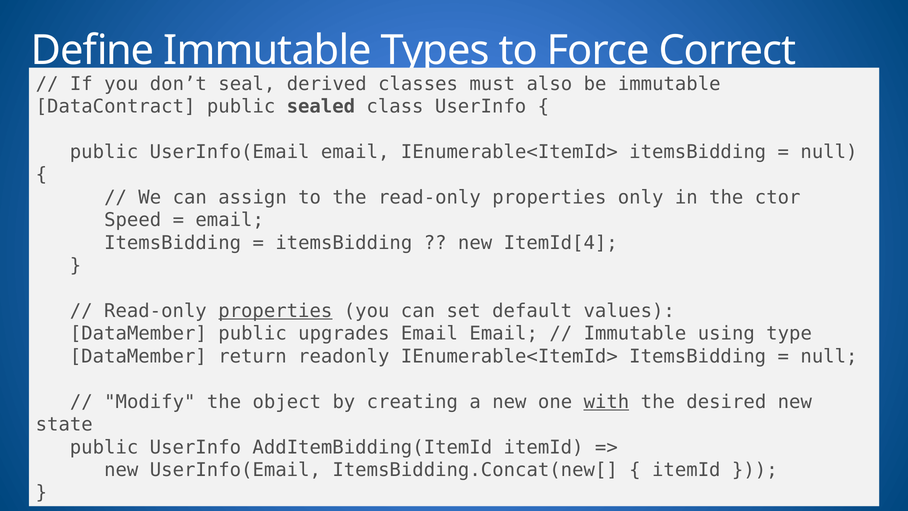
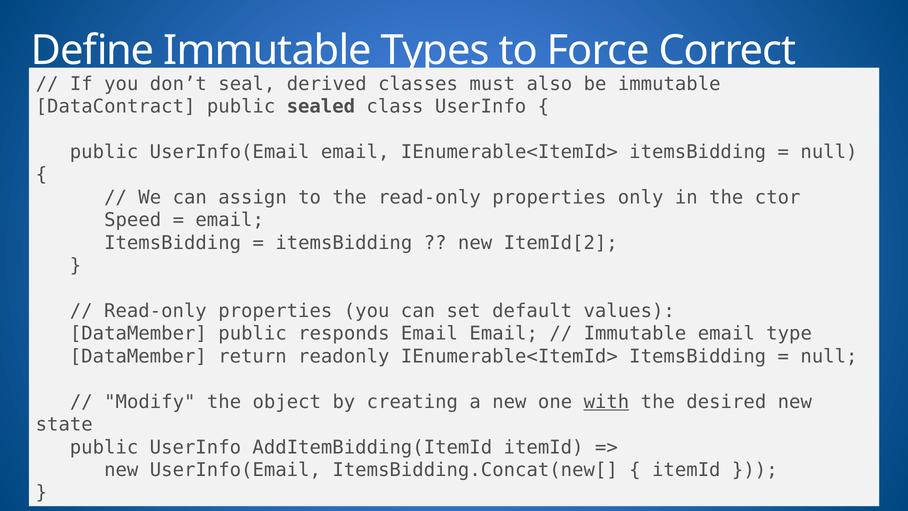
ItemId[4: ItemId[4 -> ItemId[2 (561, 243)
properties underline: present -> none (275, 311)
upgrades: upgrades -> responds (344, 334)
Immutable using: using -> email (726, 334)
